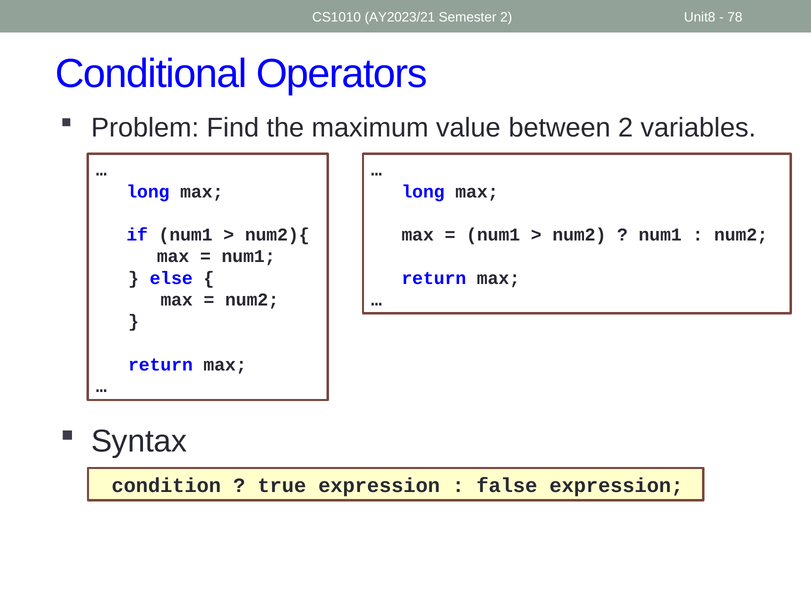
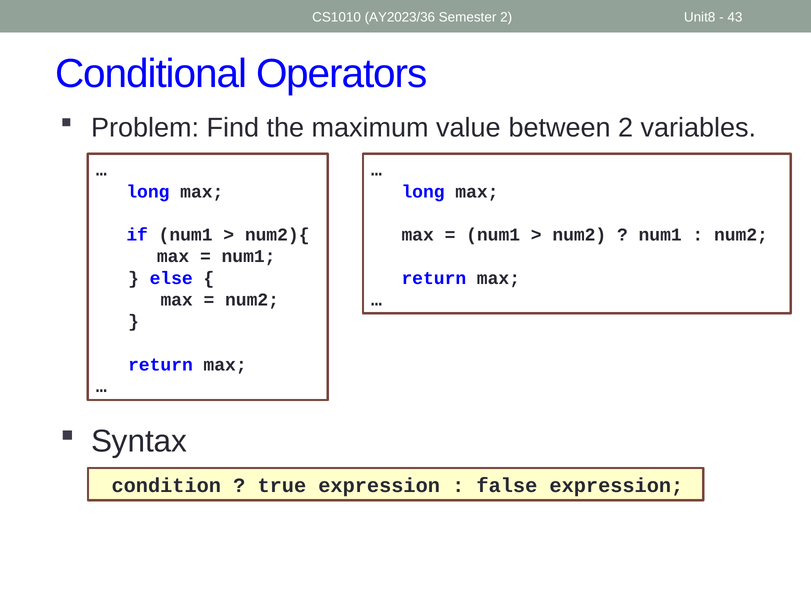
AY2023/21: AY2023/21 -> AY2023/36 (400, 17)
78: 78 -> 43 (735, 17)
